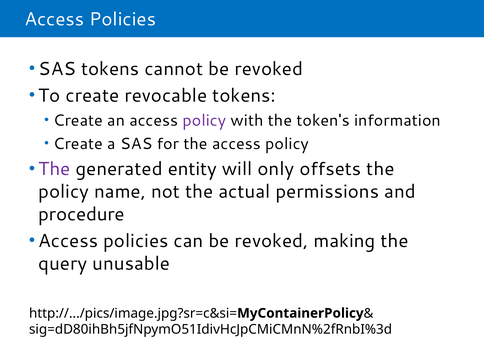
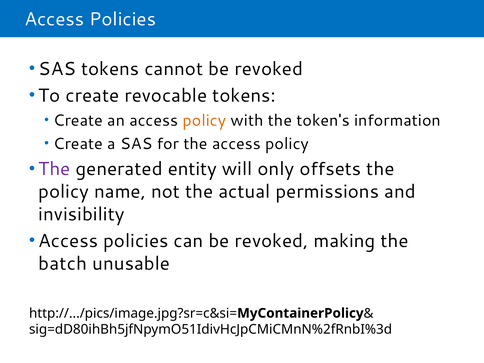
policy colour: purple -> orange (204, 121)
procedure: procedure -> invisibility (81, 214)
query: query -> batch (63, 264)
